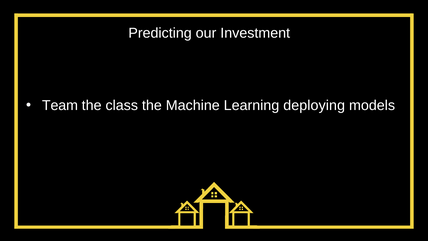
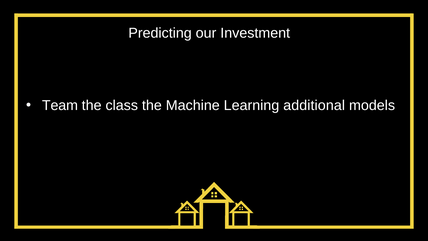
deploying: deploying -> additional (314, 105)
